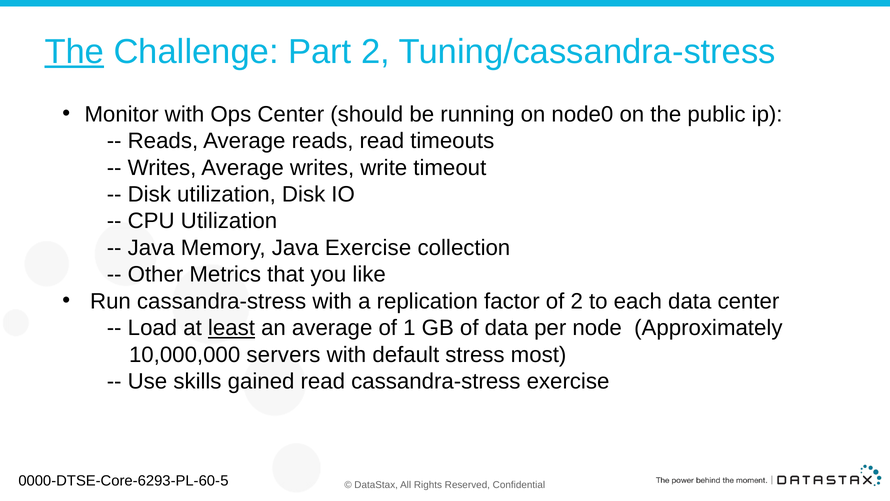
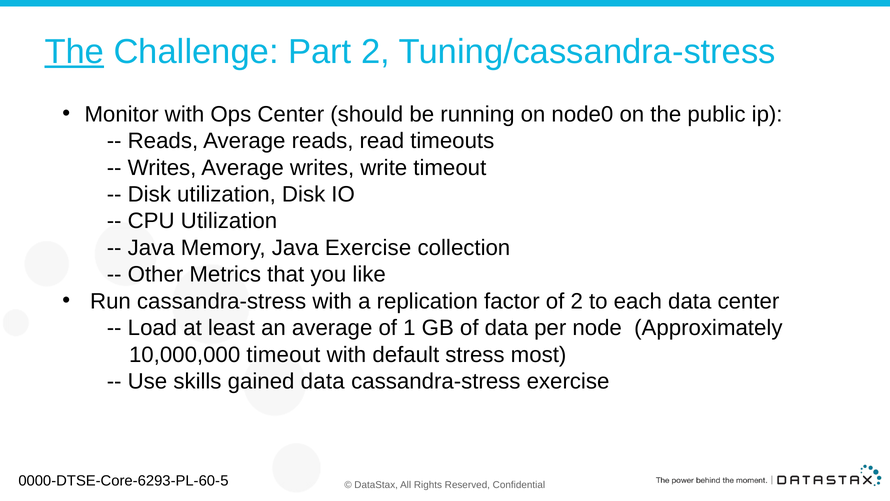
least underline: present -> none (231, 328)
10,000,000 servers: servers -> timeout (283, 354)
gained read: read -> data (323, 381)
